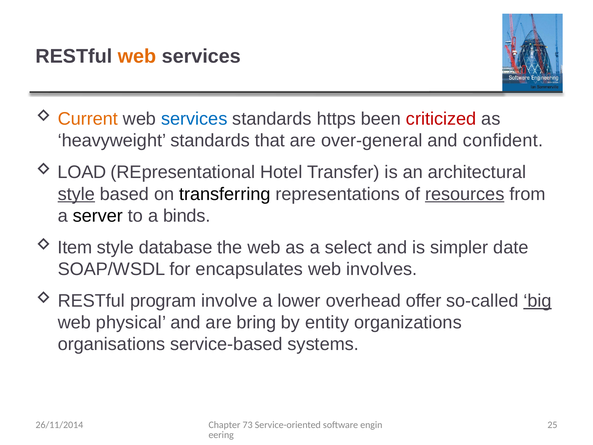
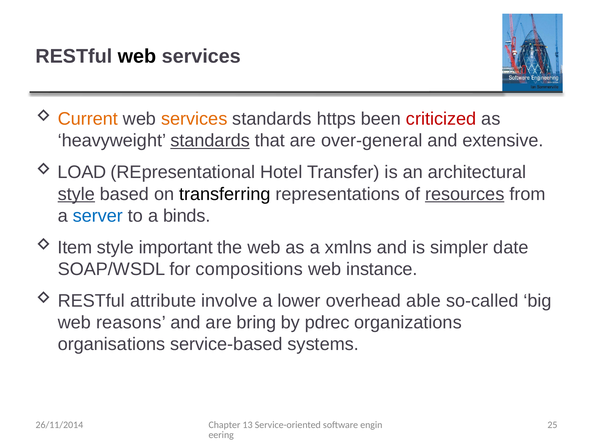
web colour: orange -> black (137, 56)
services colour: blue -> orange (194, 119)
standards underline: none -> present (210, 141)
confident: confident -> extensive (503, 141)
server colour: black -> blue (98, 216)
database: database -> important (176, 247)
select: select -> xmlns (348, 247)
encapsulates: encapsulates -> compositions (249, 269)
involves: involves -> instance (382, 269)
program: program -> attribute (163, 301)
offer: offer -> able (423, 301)
big underline: present -> none (538, 301)
physical: physical -> reasons (131, 322)
entity: entity -> pdrec (327, 322)
73: 73 -> 13 (248, 425)
